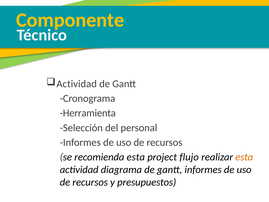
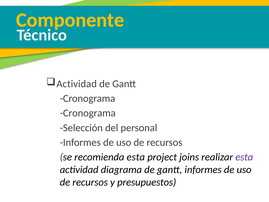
Herramienta: Herramienta -> Cronograma (88, 113)
flujo: flujo -> joins (189, 157)
esta colour: orange -> purple (244, 157)
